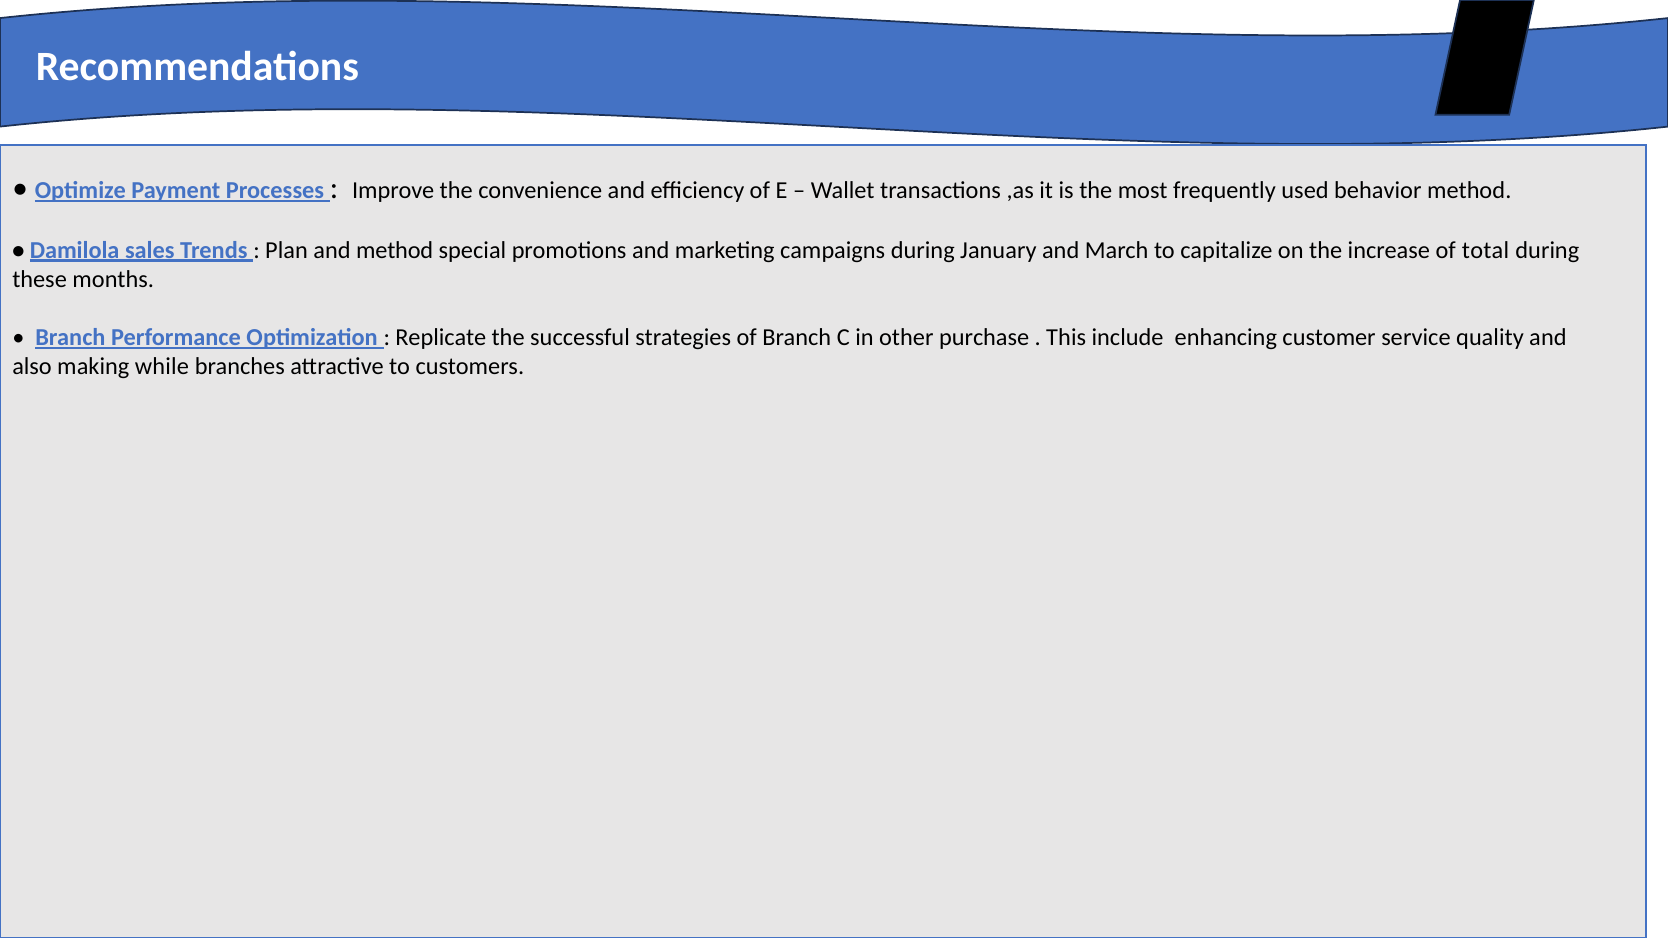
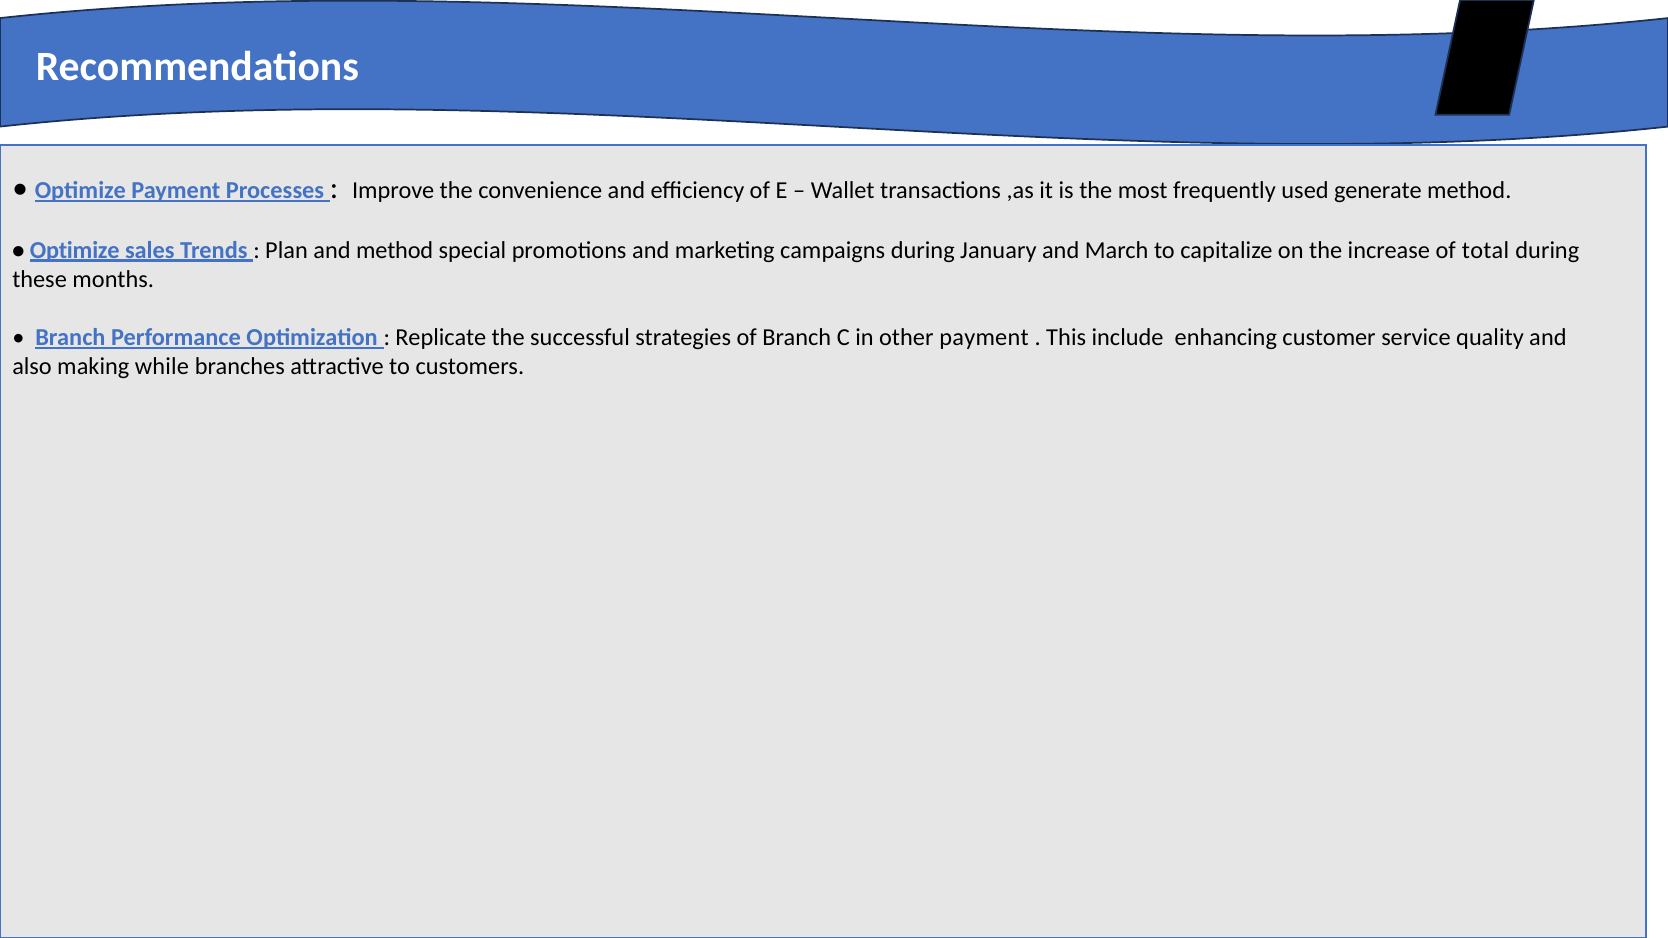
behavior: behavior -> generate (1378, 190)
Damilola: Damilola -> Optimize (75, 250)
other purchase: purchase -> payment (984, 338)
